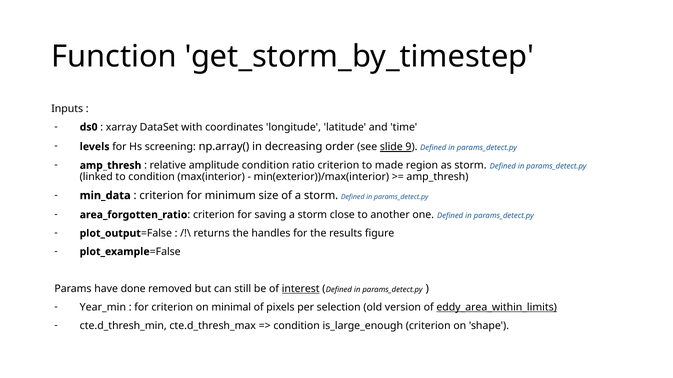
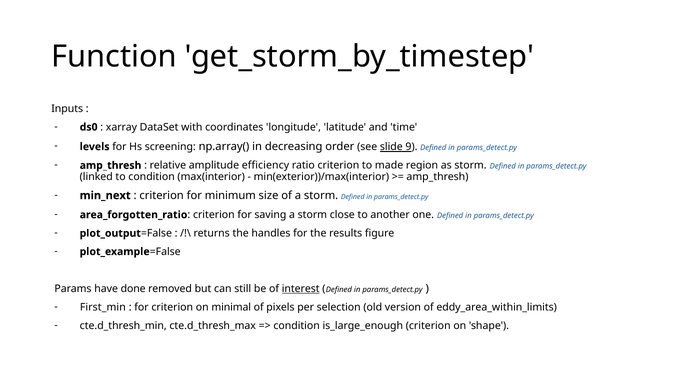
amplitude condition: condition -> efficiency (265, 166)
min_data: min_data -> min_next (105, 196)
Year_min: Year_min -> First_min (103, 308)
eddy_area_within_limits underline: present -> none (497, 308)
